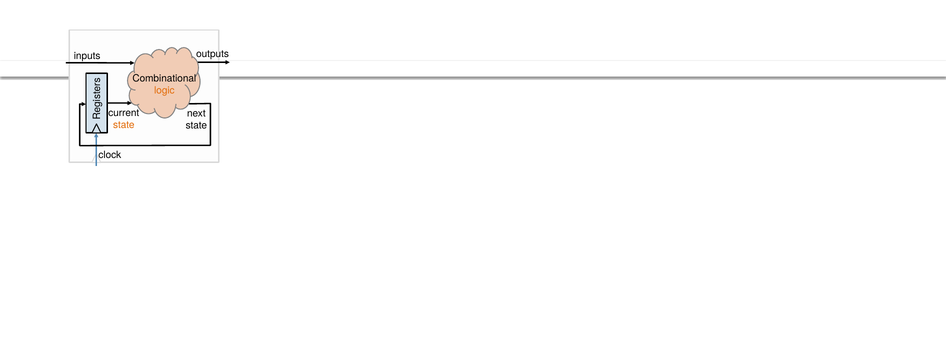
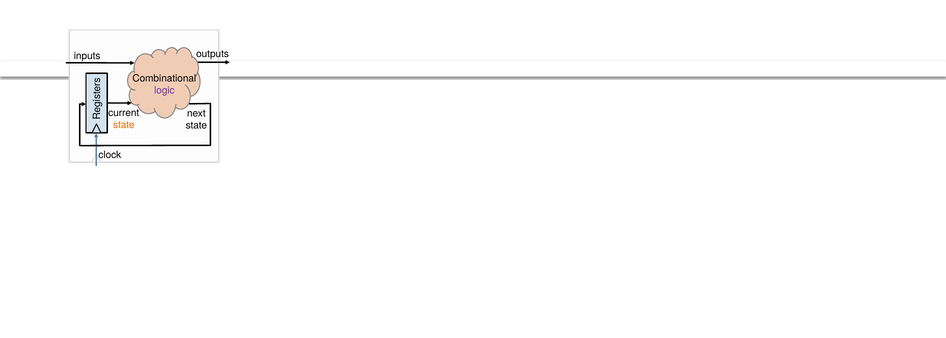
logic colour: orange -> purple (164, 90)
